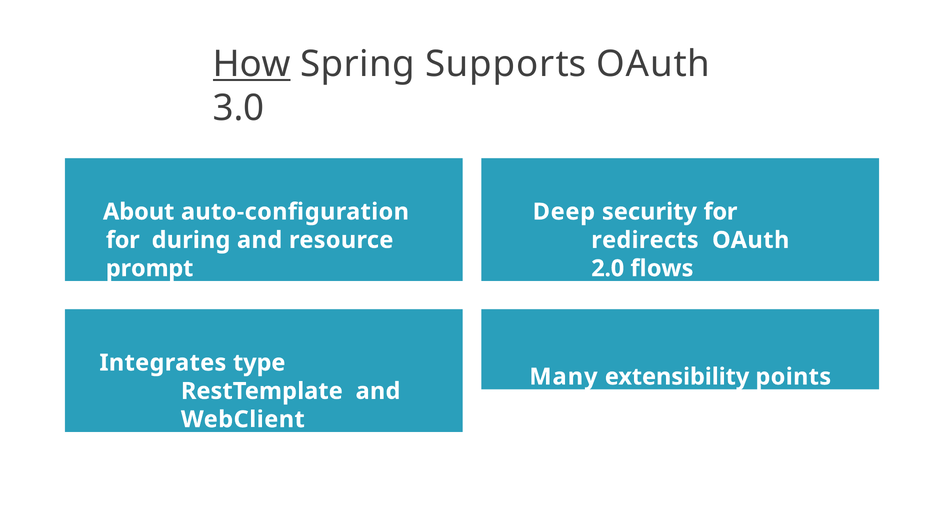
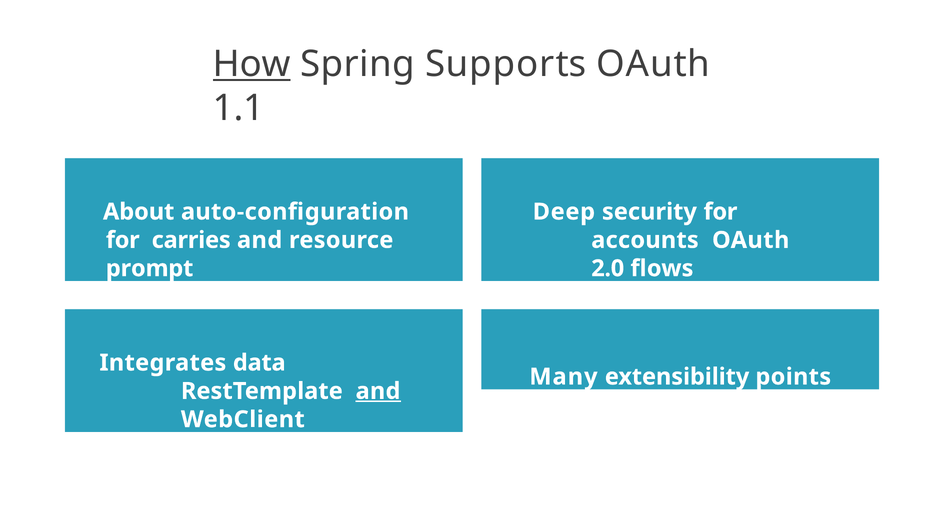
3.0: 3.0 -> 1.1 (239, 108)
during: during -> carries (191, 240)
redirects: redirects -> accounts (645, 240)
type: type -> data (259, 363)
and underline: none -> present (378, 391)
